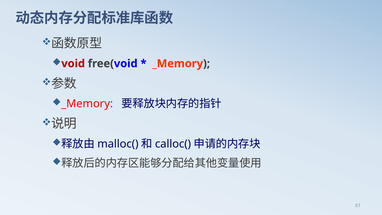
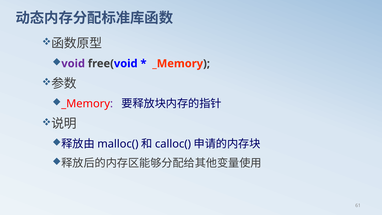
void colour: red -> purple (73, 64)
